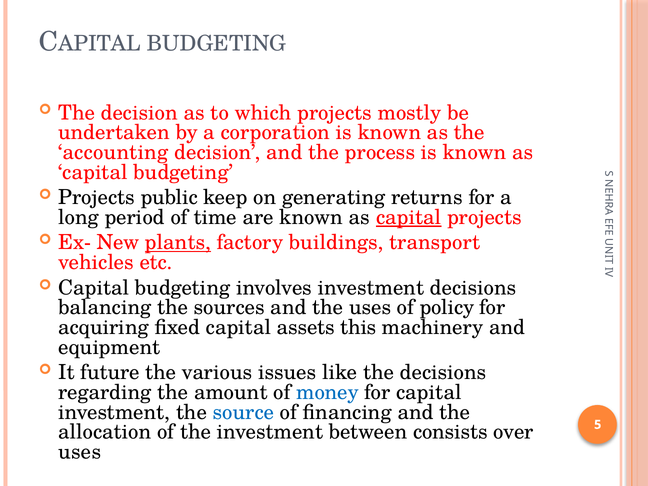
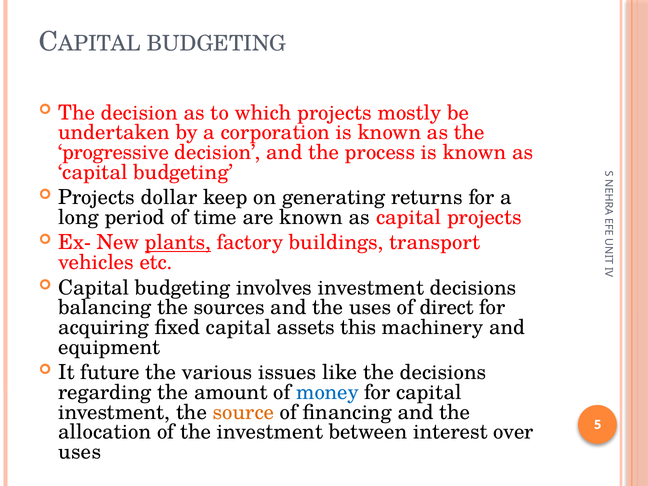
accounting: accounting -> progressive (114, 152)
public: public -> dollar (169, 198)
capital underline: present -> none (409, 217)
policy: policy -> direct (447, 308)
source colour: blue -> orange (243, 412)
consists: consists -> interest (450, 432)
